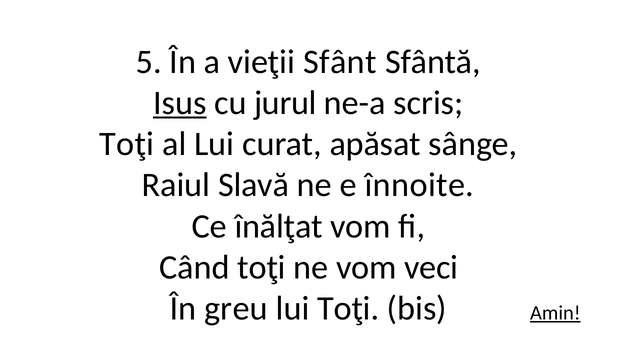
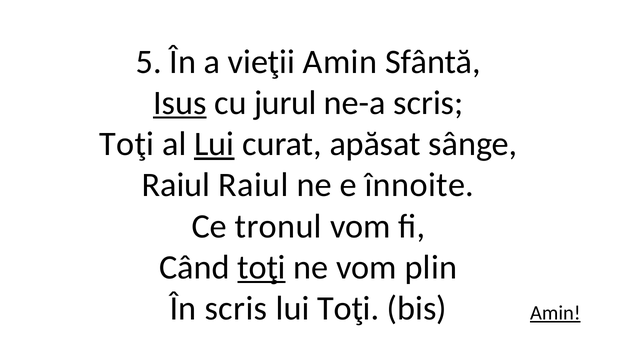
vieţii Sfânt: Sfânt -> Amin (340, 62)
Lui underline: none -> present (214, 144)
Raiul Slavă: Slavă -> Raiul (253, 185)
înălţat: înălţat -> tronul (278, 226)
toţi underline: none -> present (262, 267)
veci: veci -> plin (431, 267)
În greu: greu -> scris (236, 309)
